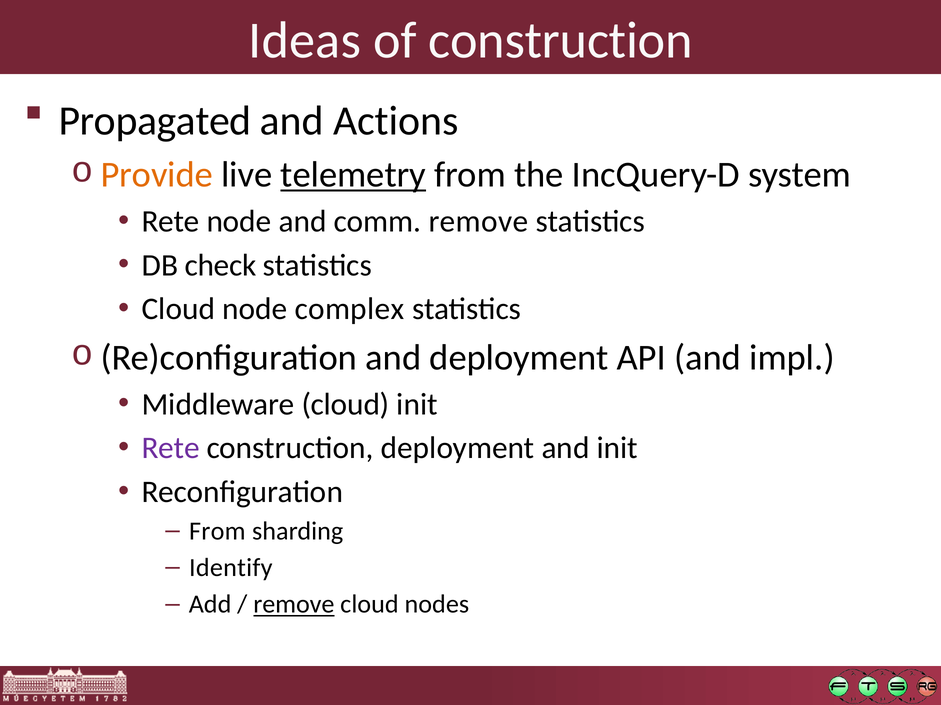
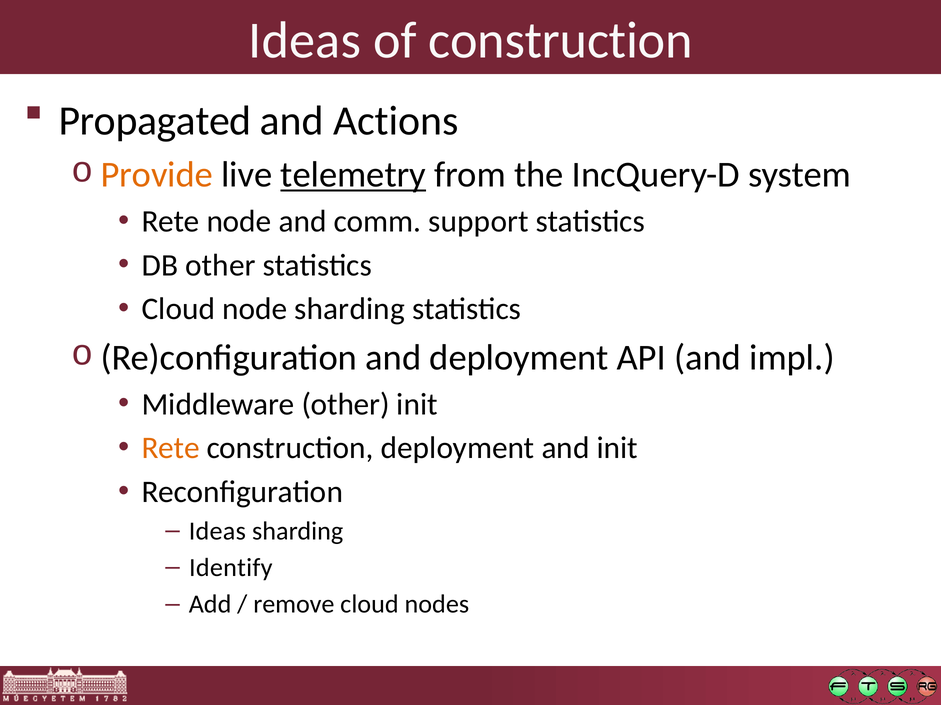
comm remove: remove -> support (479, 222)
DB check: check -> other (220, 266)
node complex: complex -> sharding (350, 309)
Middleware cloud: cloud -> other (346, 405)
Rete colour: purple -> orange (171, 449)
From: From -> Ideas (217, 532)
remove underline: present -> none (294, 605)
